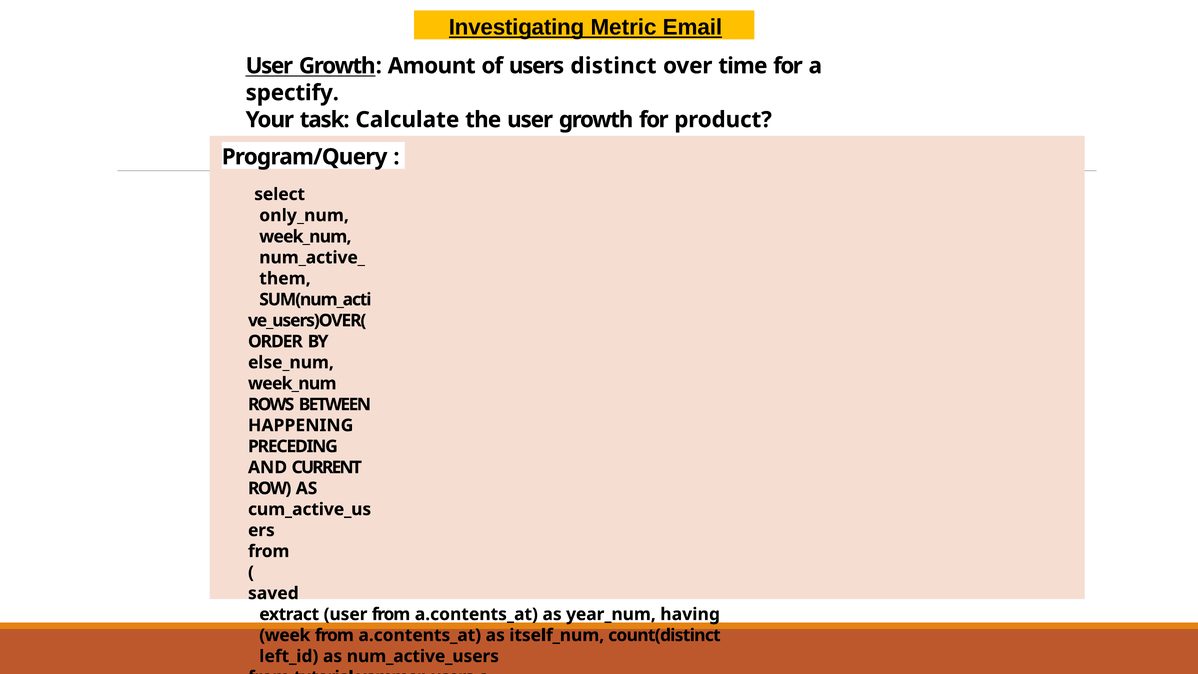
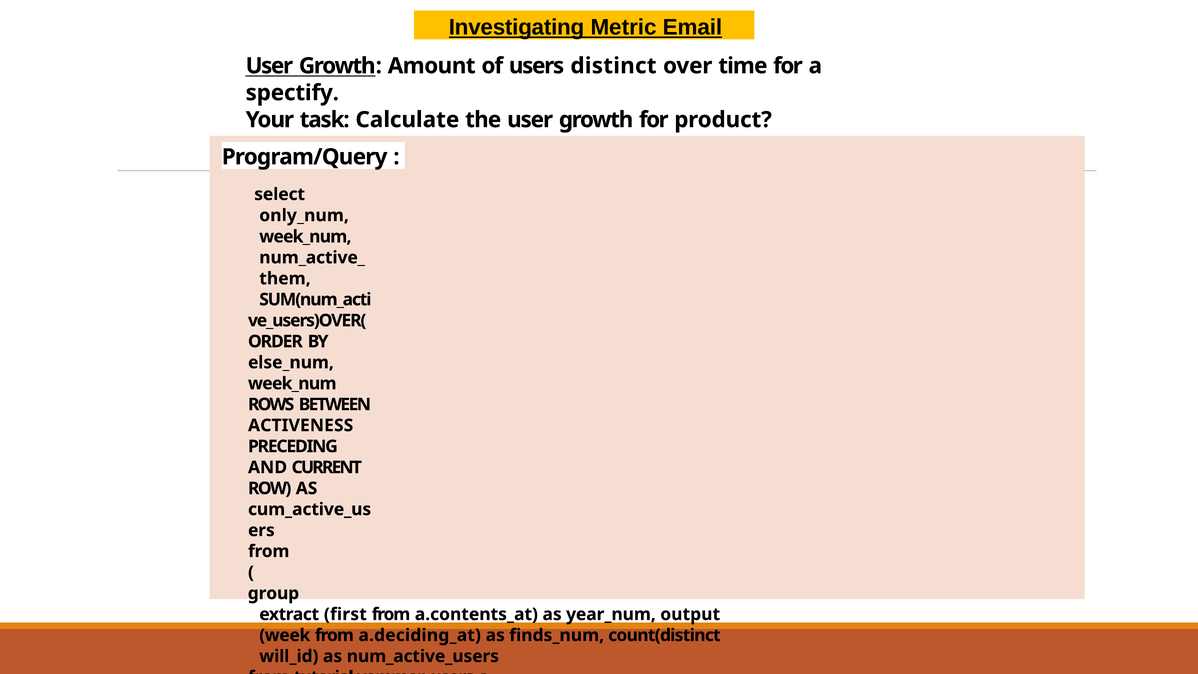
HAPPENING: HAPPENING -> ACTIVENESS (301, 425)
saved: saved -> group (273, 593)
extract user: user -> first (345, 614)
having: having -> output (690, 614)
week from a.contents_at: a.contents_at -> a.deciding_at (420, 635)
itself_num: itself_num -> finds_num (557, 635)
left_id: left_id -> will_id (289, 656)
